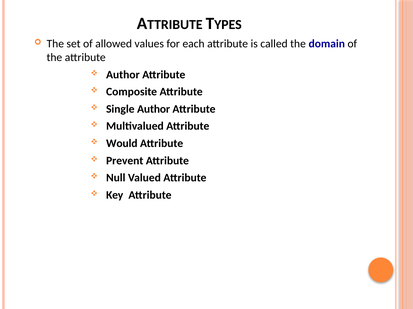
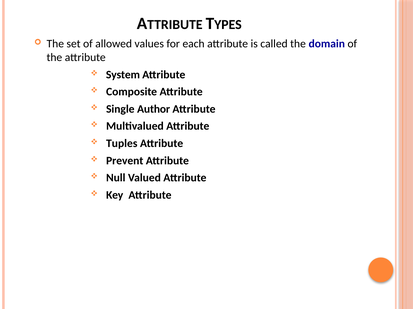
Author: Author -> System (123, 75)
Would: Would -> Tuples (122, 144)
